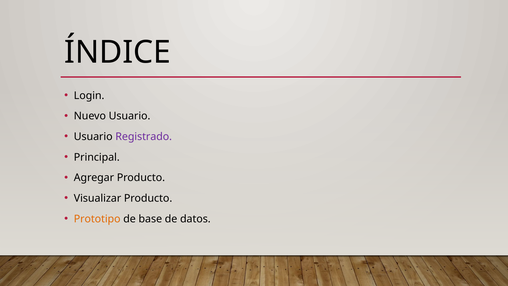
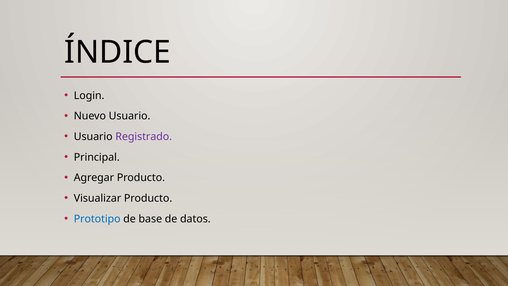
Prototipo colour: orange -> blue (97, 219)
